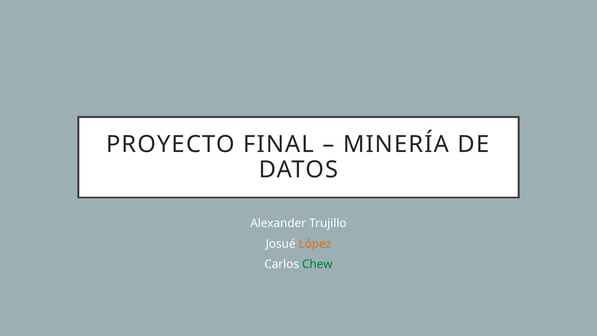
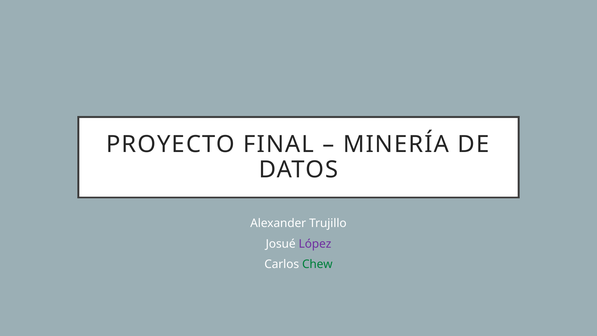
López colour: orange -> purple (315, 244)
